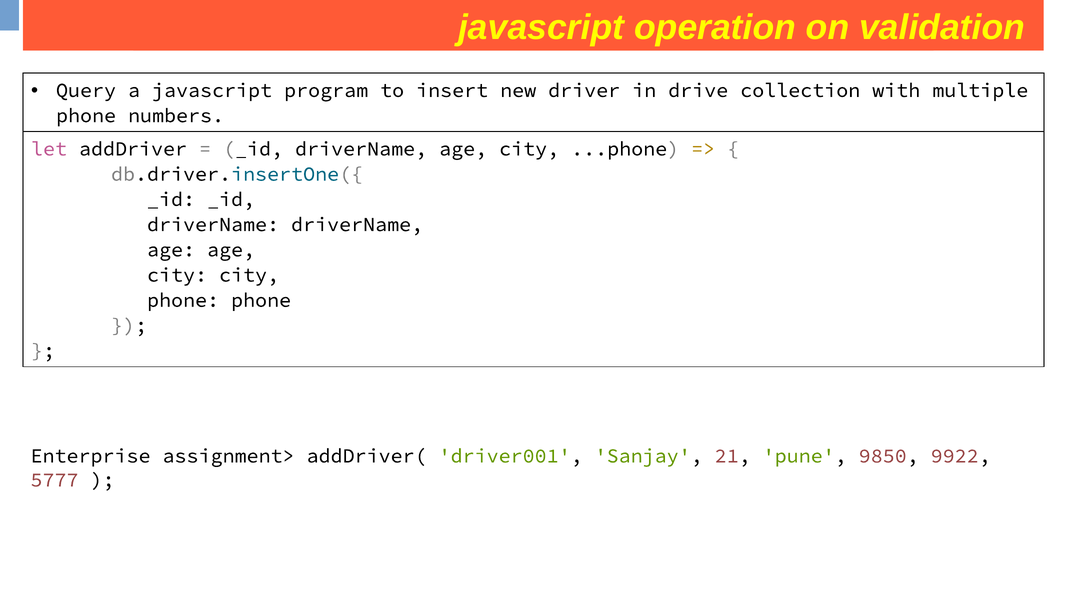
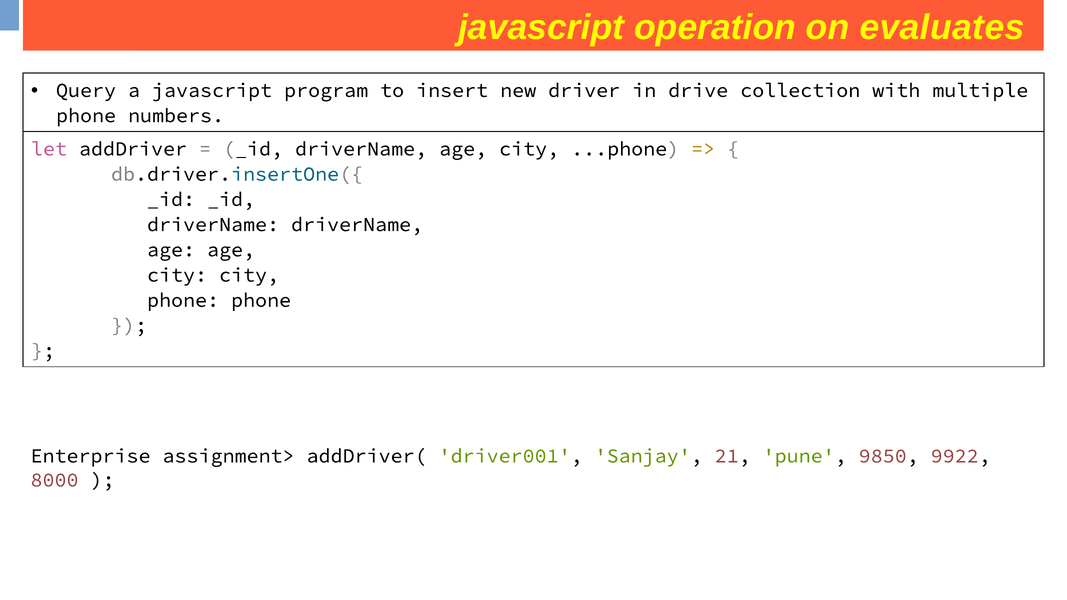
validation: validation -> evaluates (942, 28)
5777: 5777 -> 8000 (55, 480)
